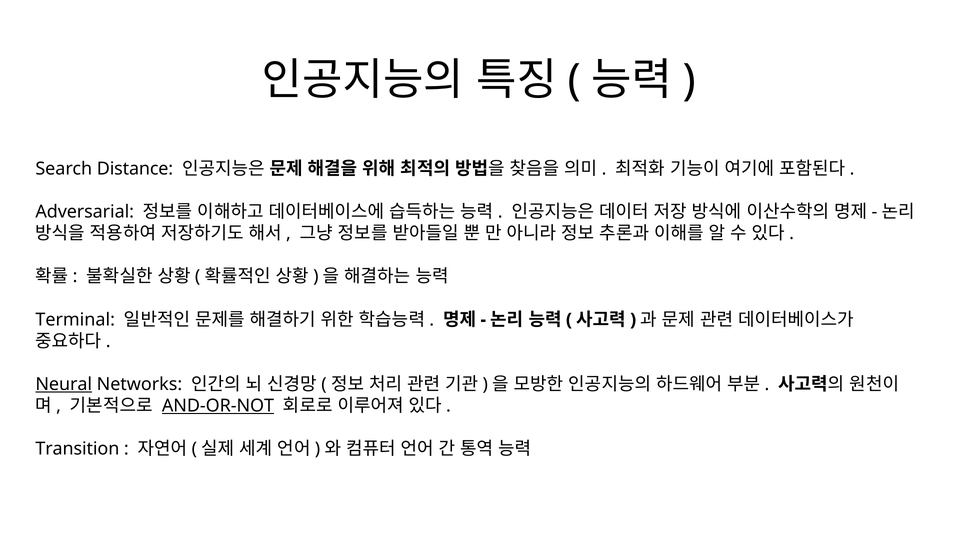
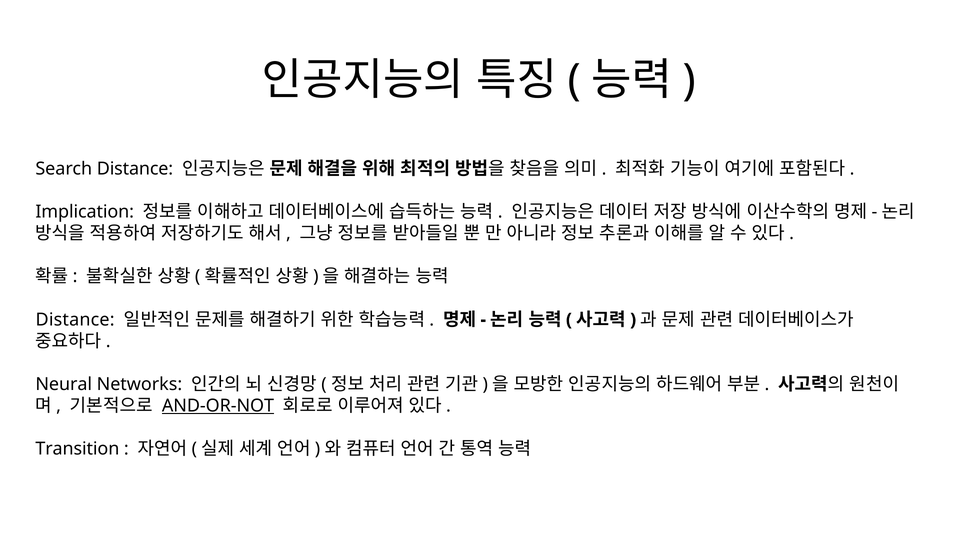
Adversarial: Adversarial -> Implication (85, 212)
Terminal: Terminal -> Distance (75, 320)
Neural underline: present -> none (64, 384)
